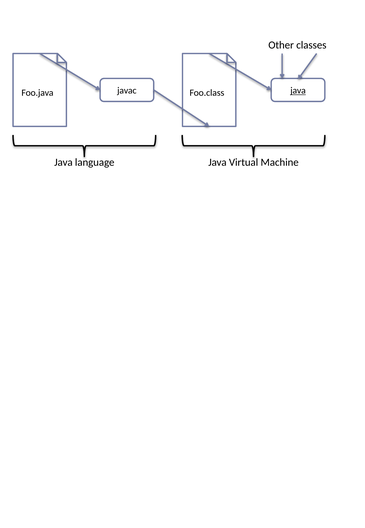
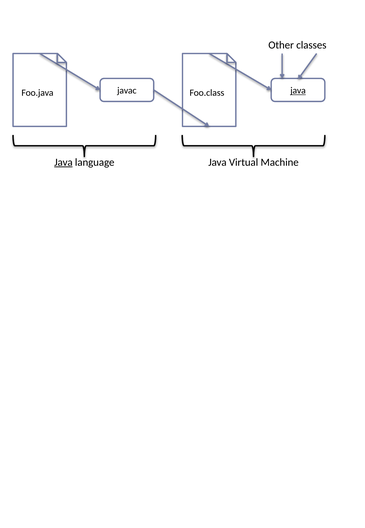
Java underline: none -> present (63, 162)
